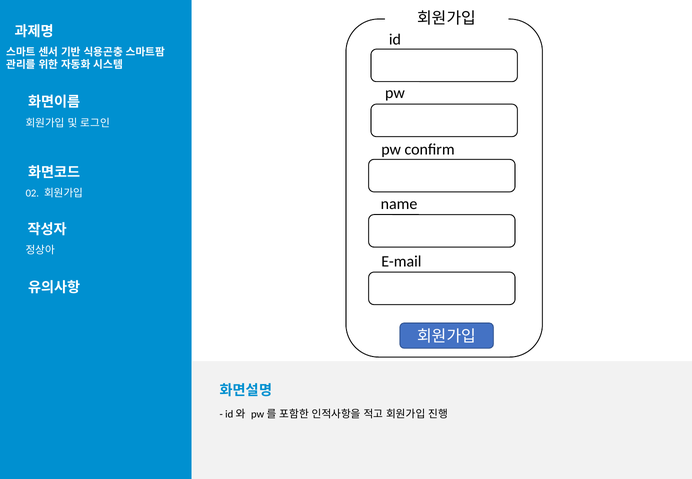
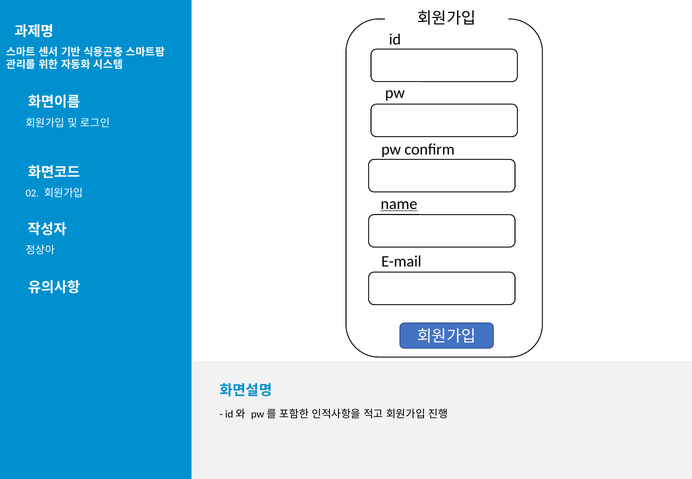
name underline: none -> present (399, 204)
